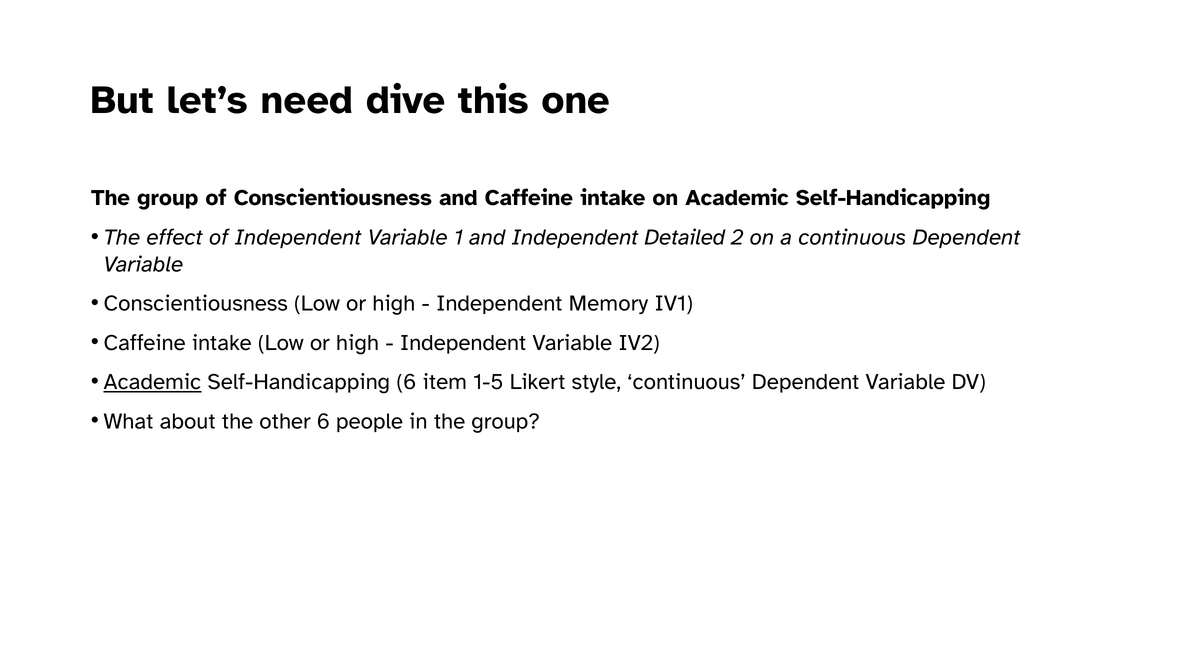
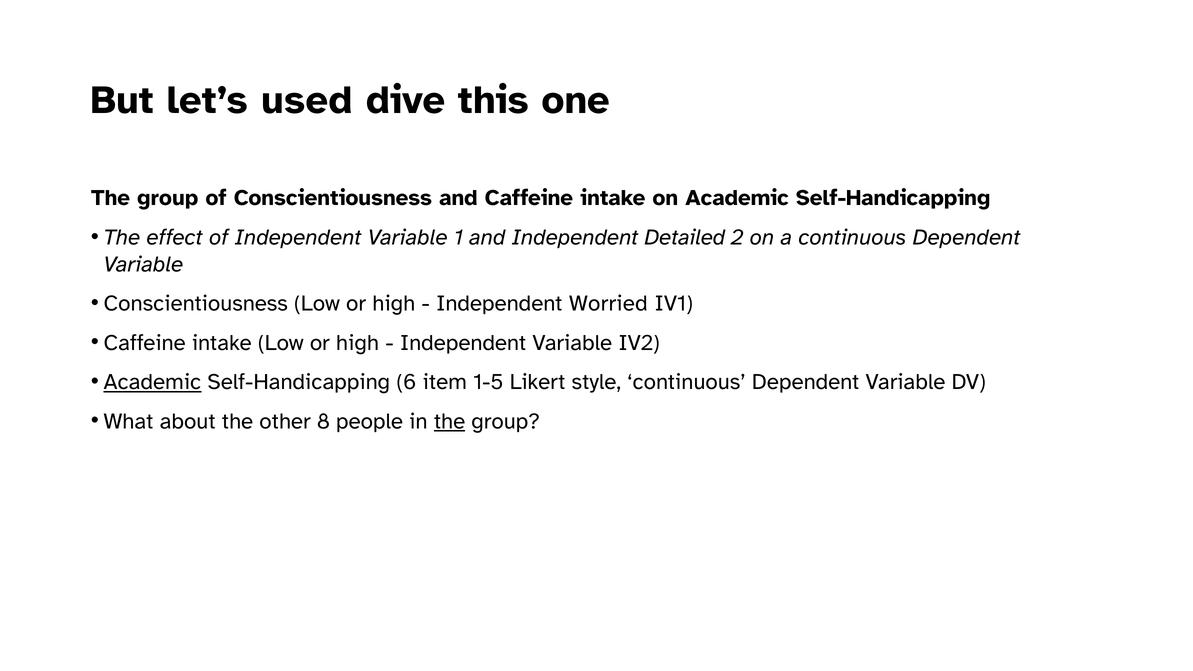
need: need -> used (307, 100)
Memory: Memory -> Worried (608, 303)
other 6: 6 -> 8 (323, 421)
the underline: none -> present (450, 421)
